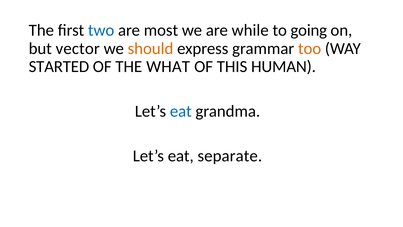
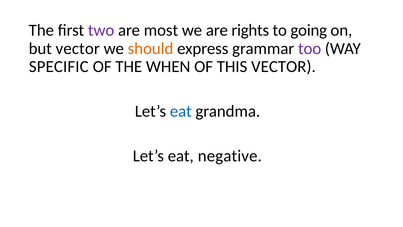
two colour: blue -> purple (101, 30)
while: while -> rights (250, 30)
too colour: orange -> purple (310, 48)
STARTED: STARTED -> SPECIFIC (59, 67)
WHAT: WHAT -> WHEN (168, 67)
THIS HUMAN: HUMAN -> VECTOR (283, 67)
separate: separate -> negative (230, 156)
